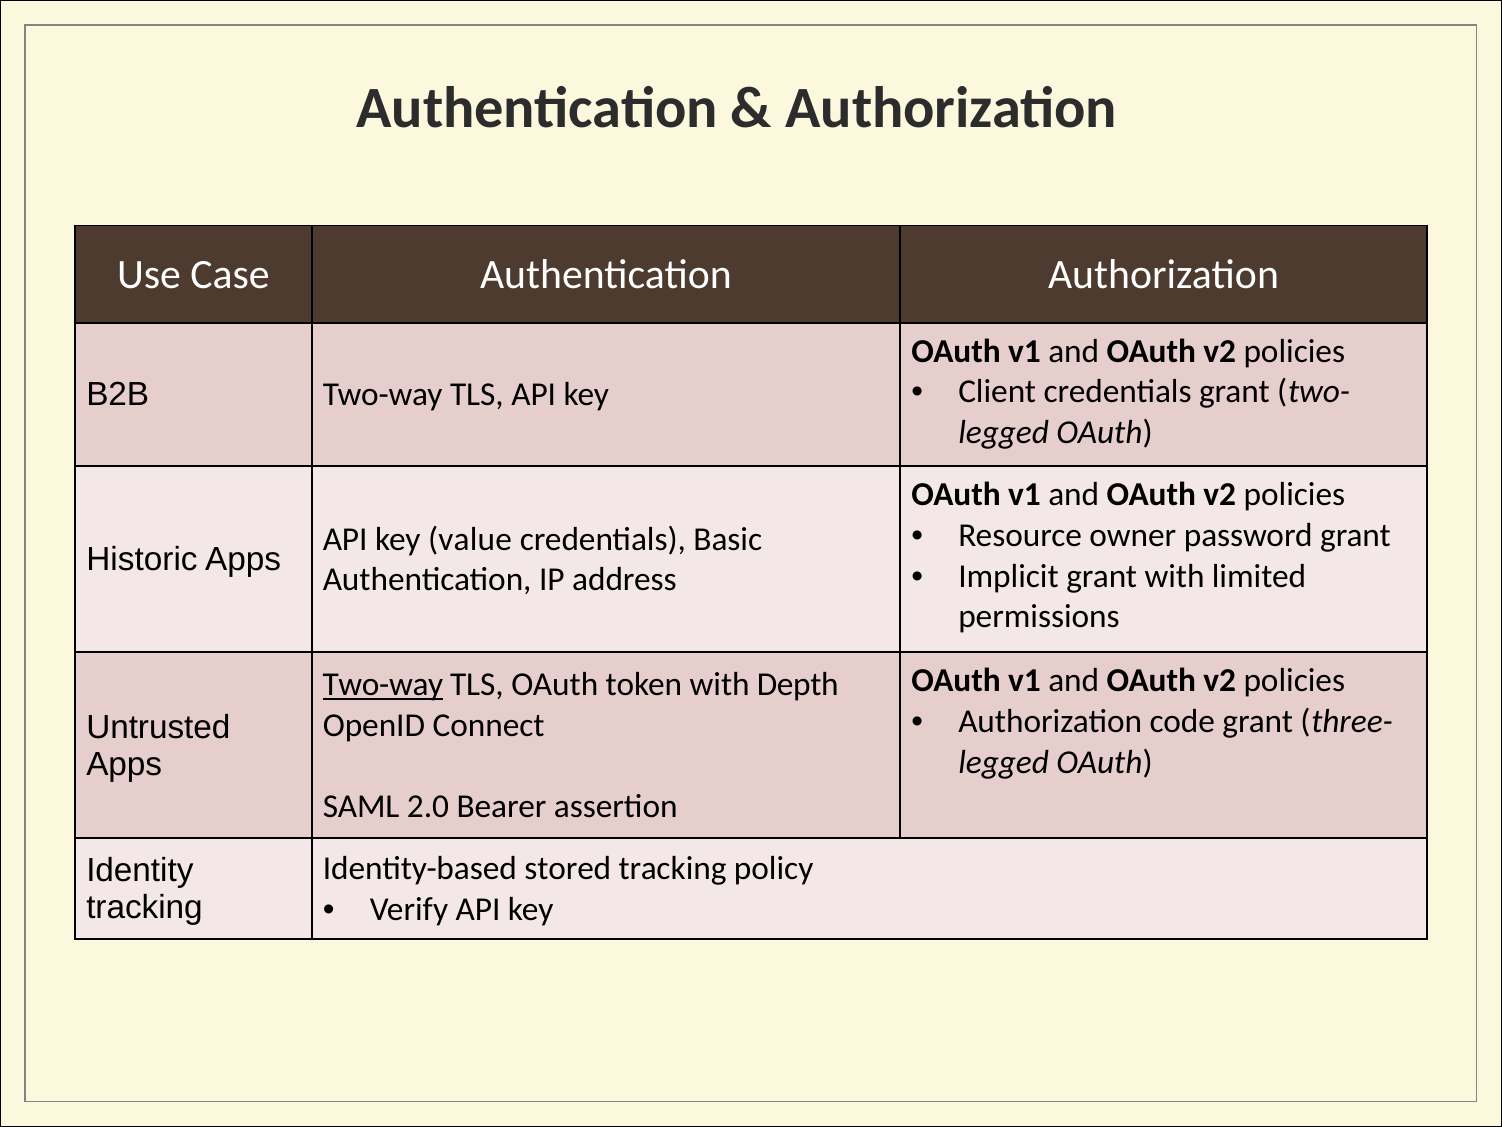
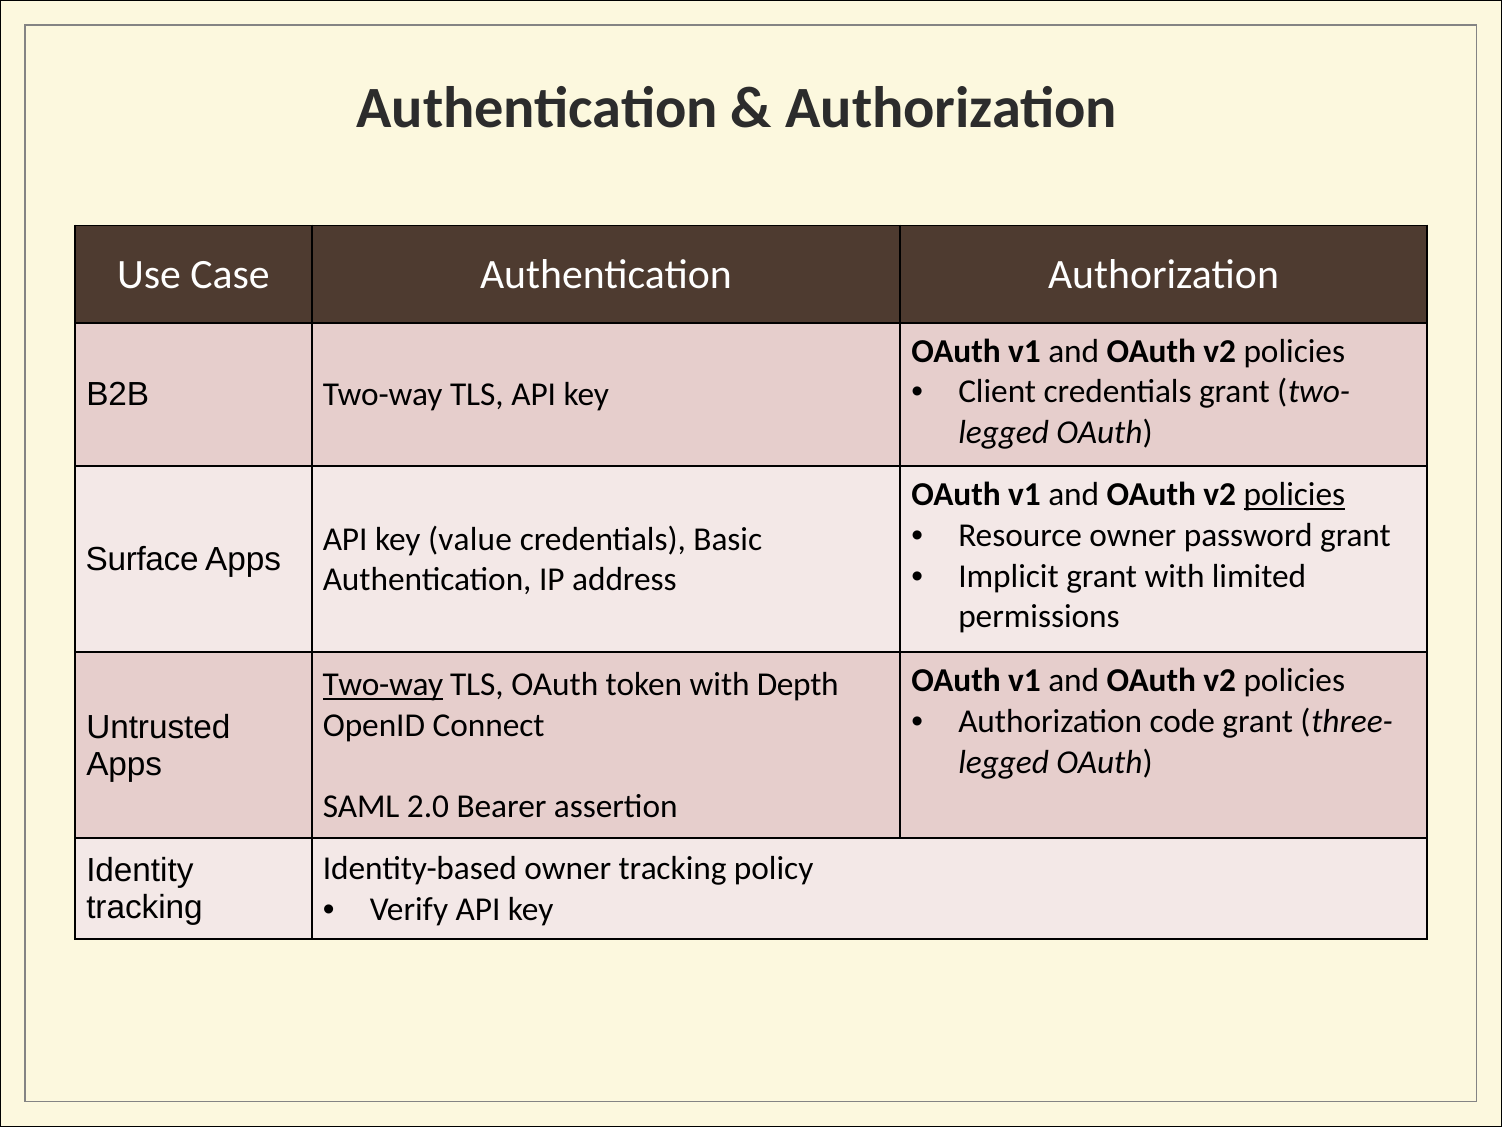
policies underline: none -> present (1294, 494)
Historic: Historic -> Surface (142, 559)
Identity-based stored: stored -> owner (568, 868)
